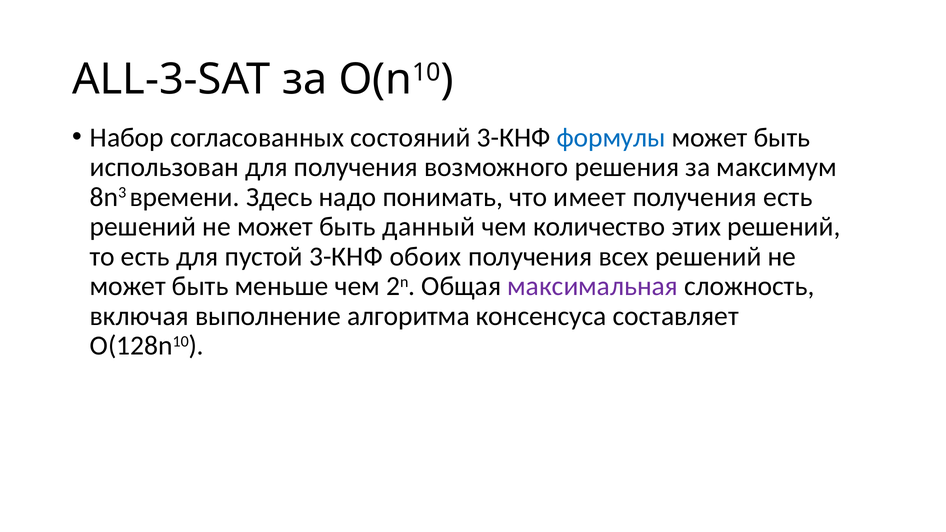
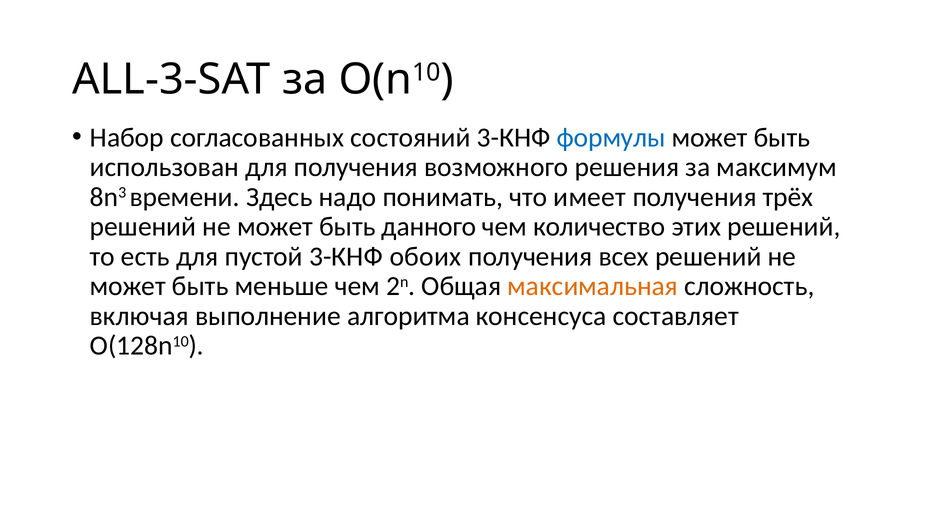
получения есть: есть -> трёх (788, 197)
данный: данный -> данного (429, 227)
максимальная colour: purple -> orange (593, 286)
